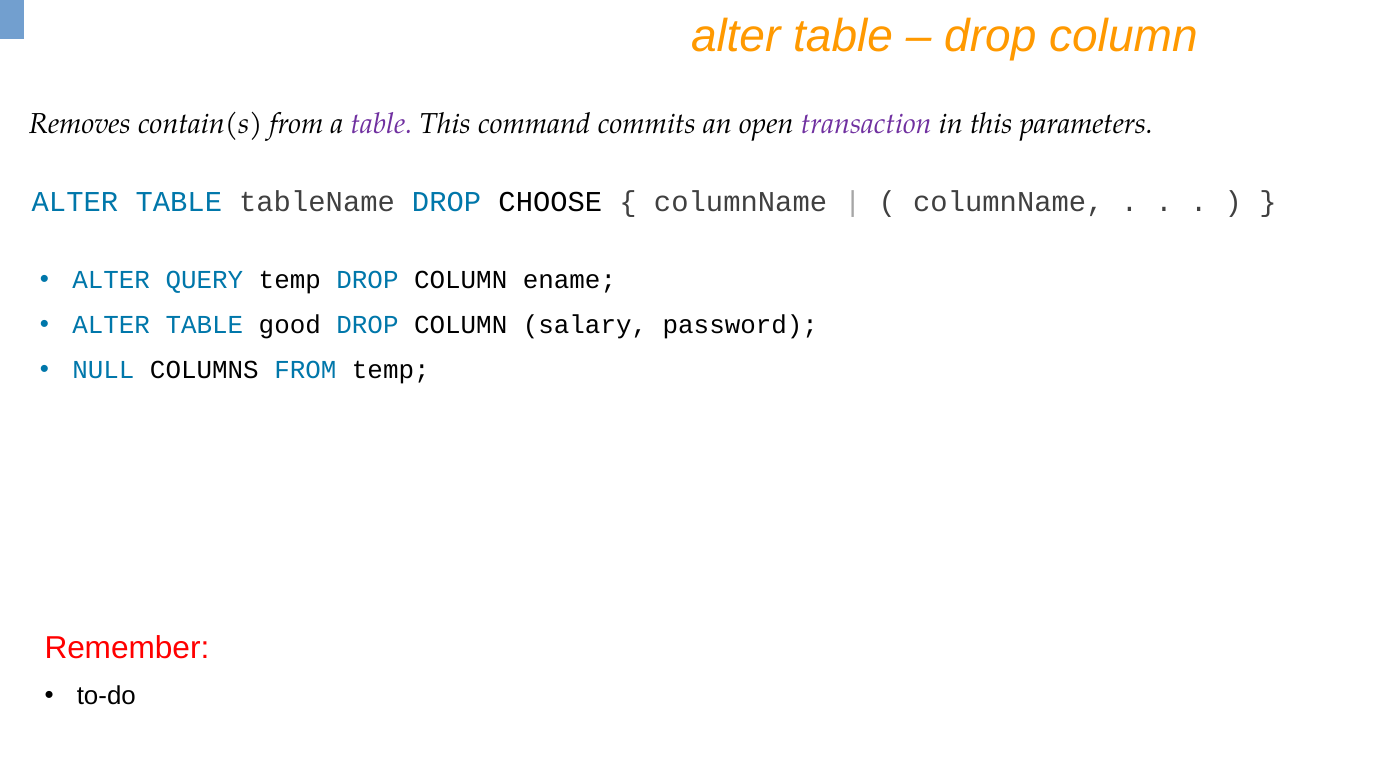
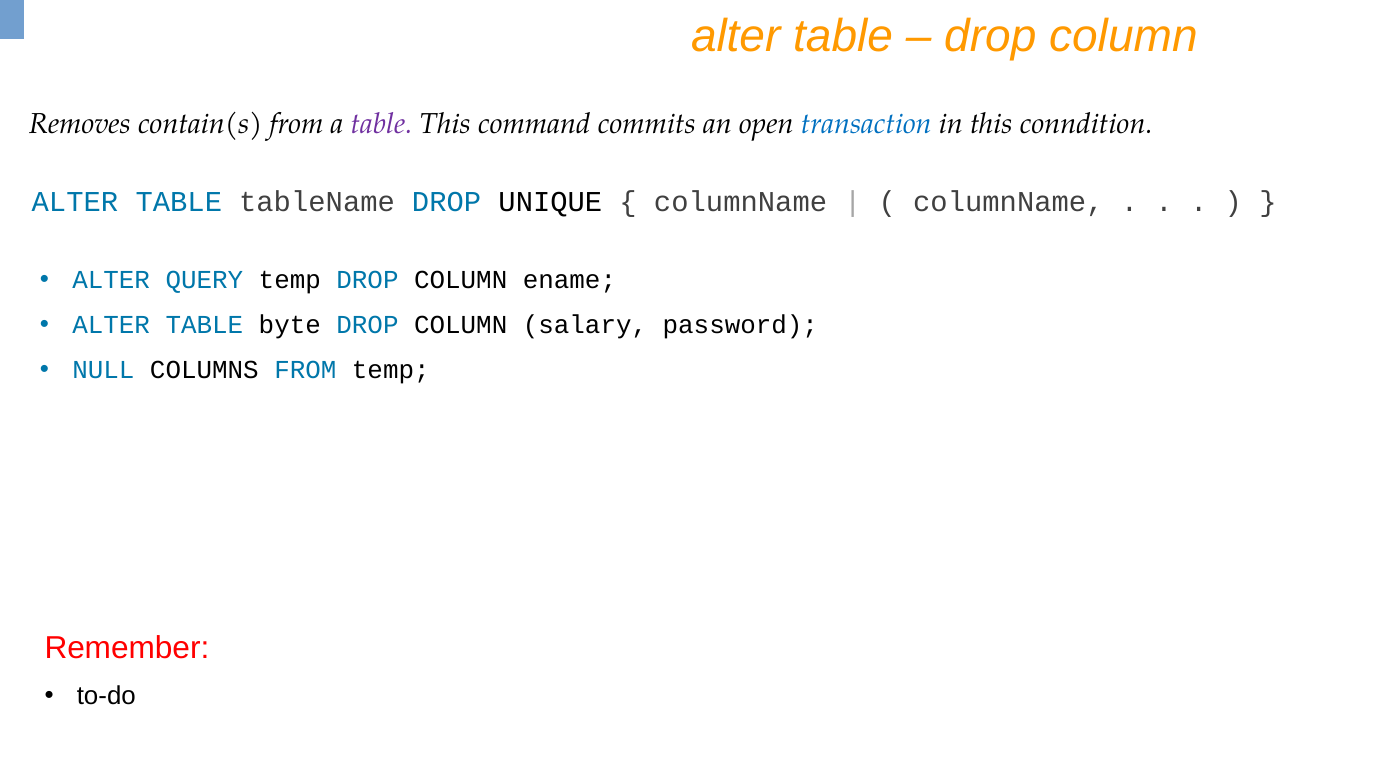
transaction colour: purple -> blue (866, 124)
parameters: parameters -> conndition (1086, 124)
CHOOSE: CHOOSE -> UNIQUE (550, 202)
good: good -> byte (290, 325)
